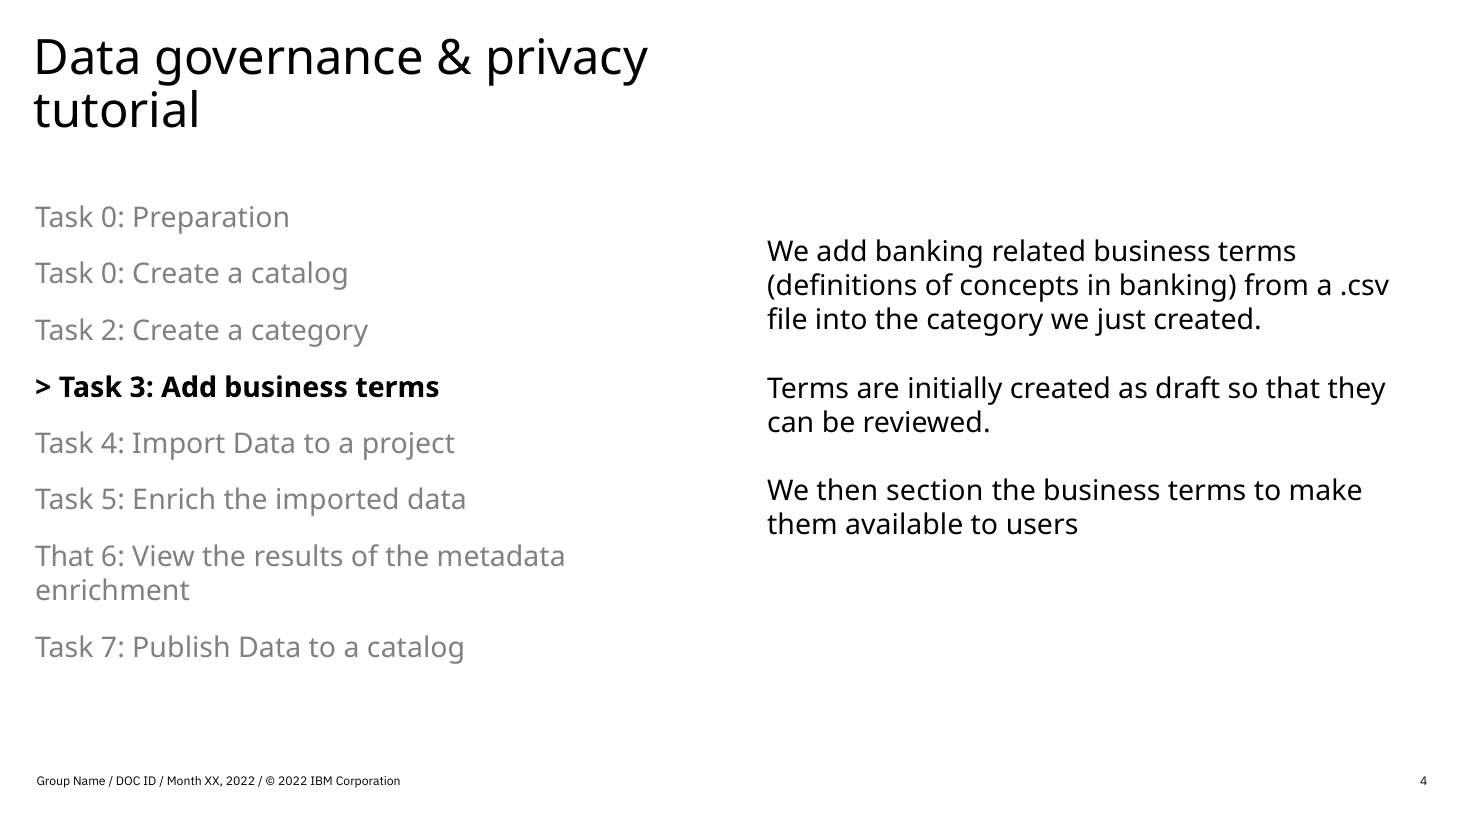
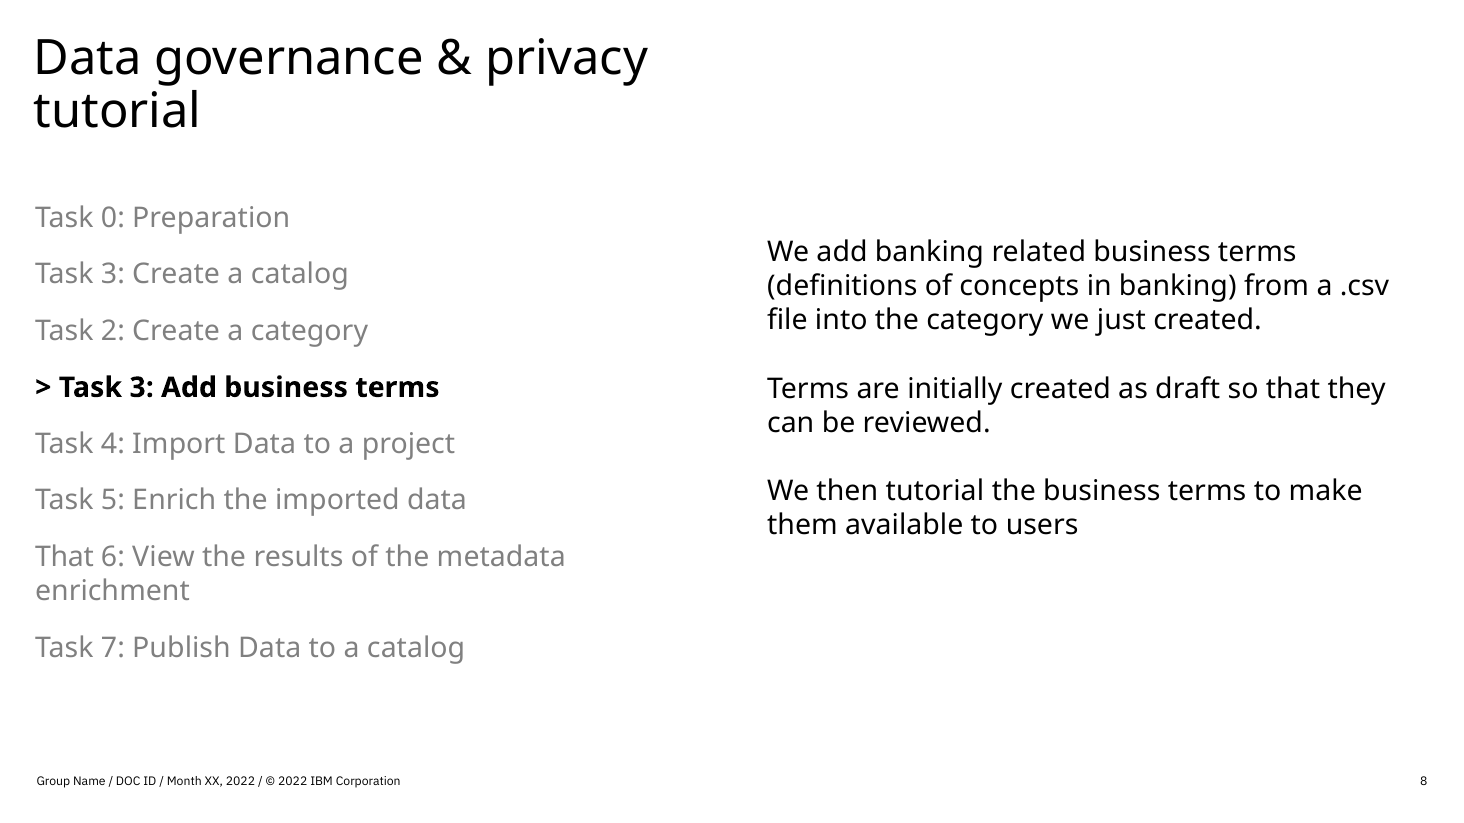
0: 0 -> 3 (113, 275)
then section: section -> tutorial (935, 492)
Corporation 4: 4 -> 8 (1424, 782)
